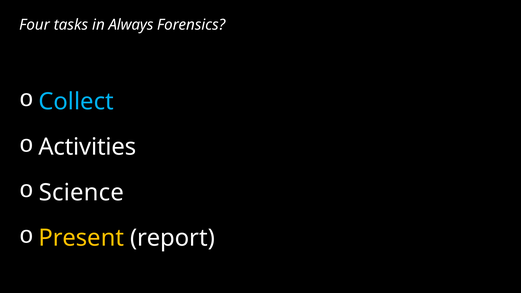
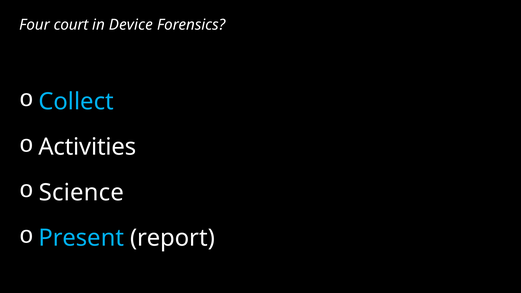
tasks: tasks -> court (71, 25)
Always: Always -> Device (131, 25)
Present colour: yellow -> light blue (81, 238)
